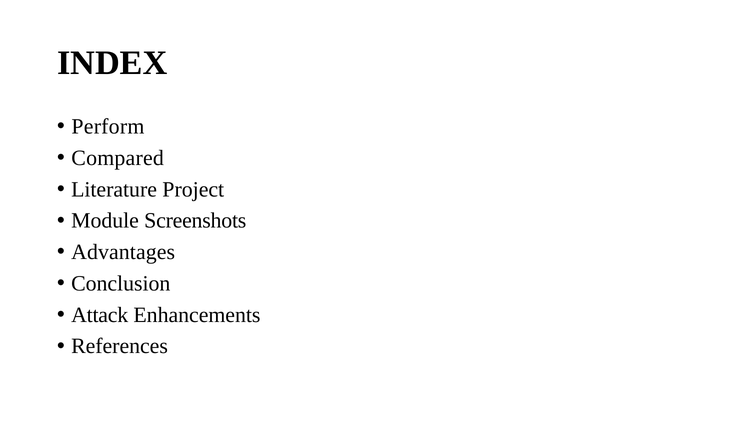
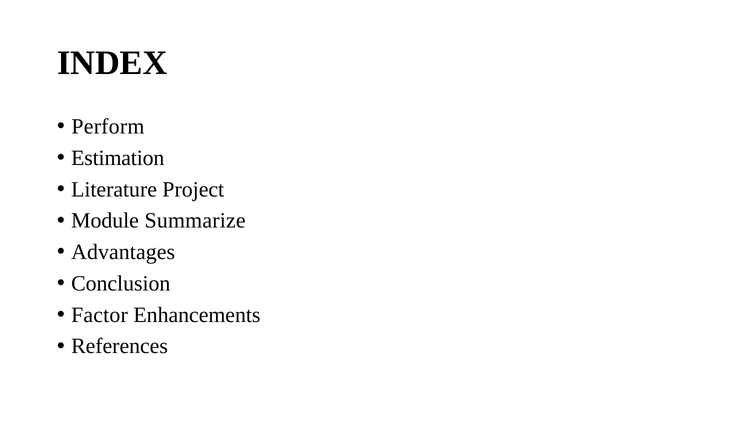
Compared: Compared -> Estimation (118, 158)
Screenshots: Screenshots -> Summarize (195, 221)
Attack: Attack -> Factor (99, 315)
